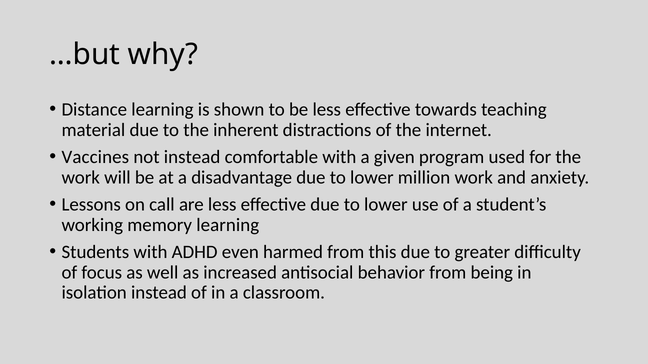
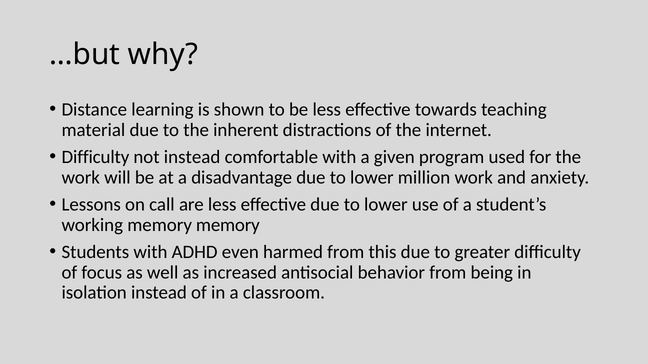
Vaccines: Vaccines -> Difficulty (95, 157)
memory learning: learning -> memory (228, 225)
